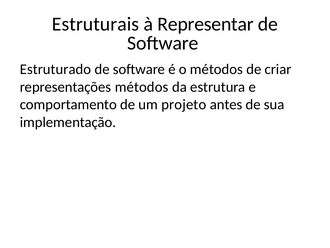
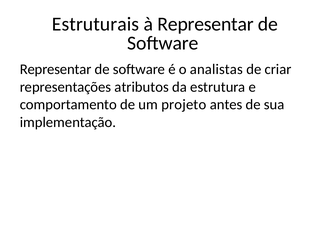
Estruturado: Estruturado -> Representar (56, 69)
o métodos: métodos -> analistas (216, 69)
representações métodos: métodos -> atributos (142, 87)
